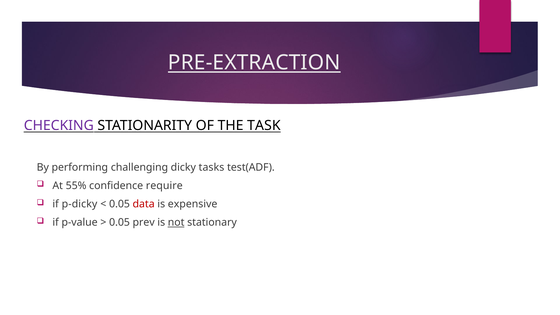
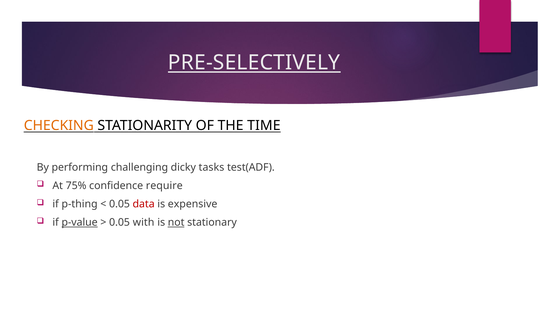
PRE-EXTRACTION: PRE-EXTRACTION -> PRE-SELECTIVELY (254, 62)
CHECKING colour: purple -> orange (59, 126)
TASK: TASK -> TIME (264, 126)
55%: 55% -> 75% (76, 186)
p-dicky: p-dicky -> p-thing (80, 204)
p-value underline: none -> present (80, 223)
prev: prev -> with (144, 223)
